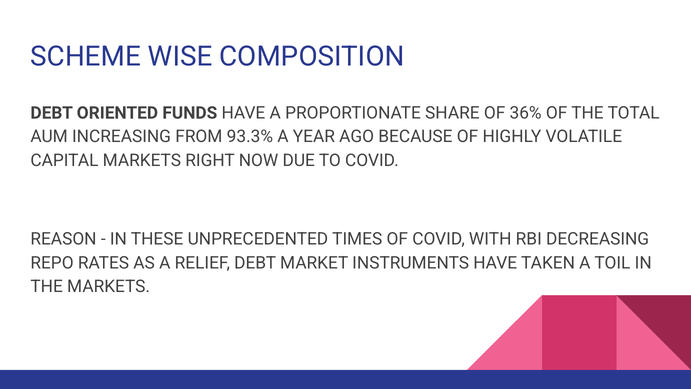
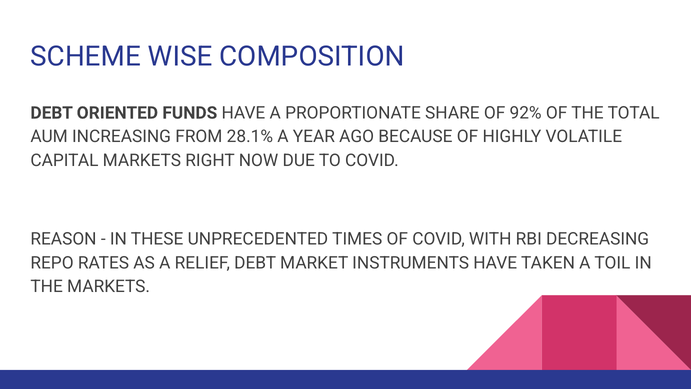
36%: 36% -> 92% (526, 113)
93.3%: 93.3% -> 28.1% (250, 137)
